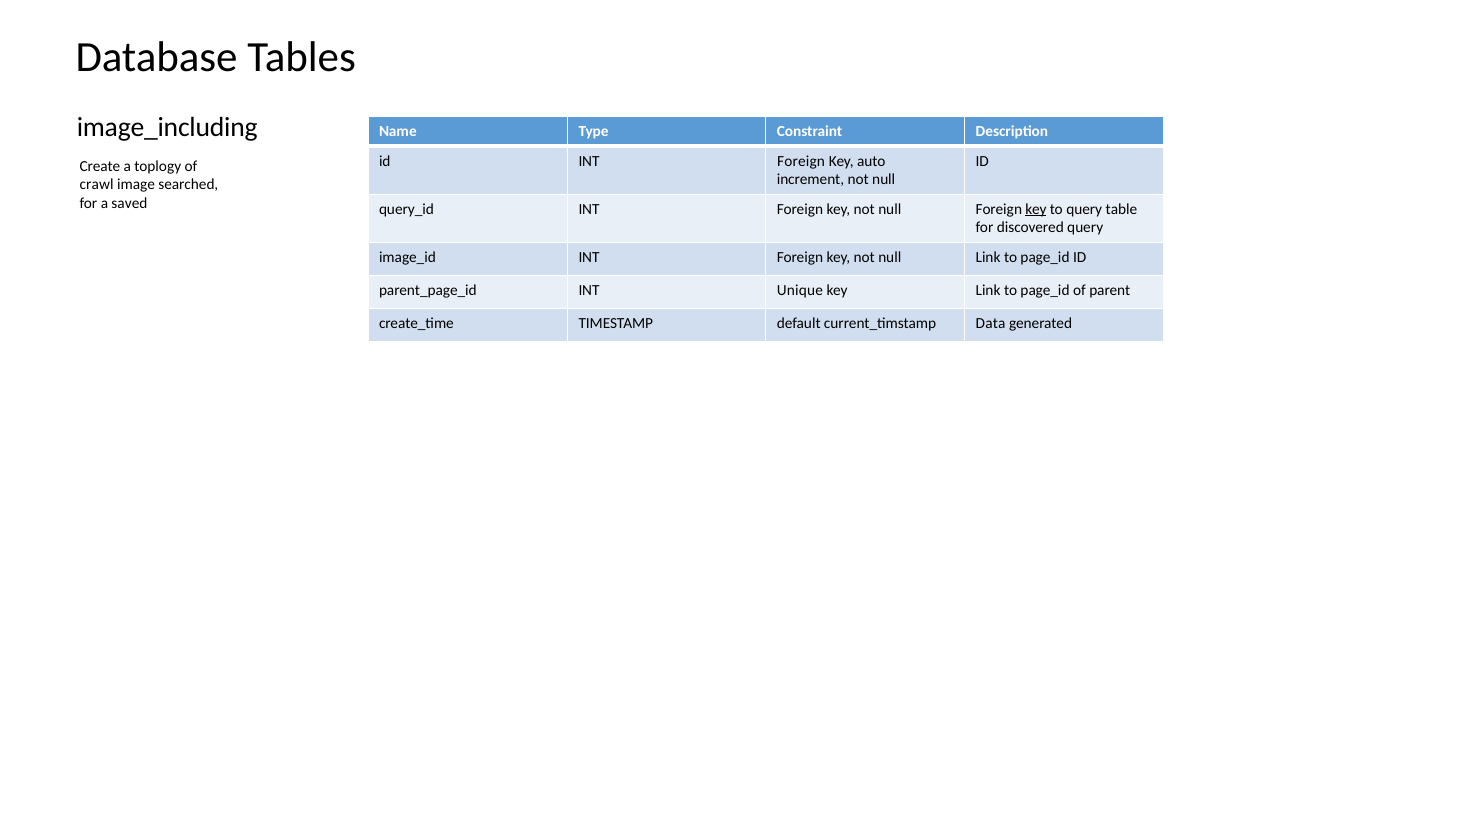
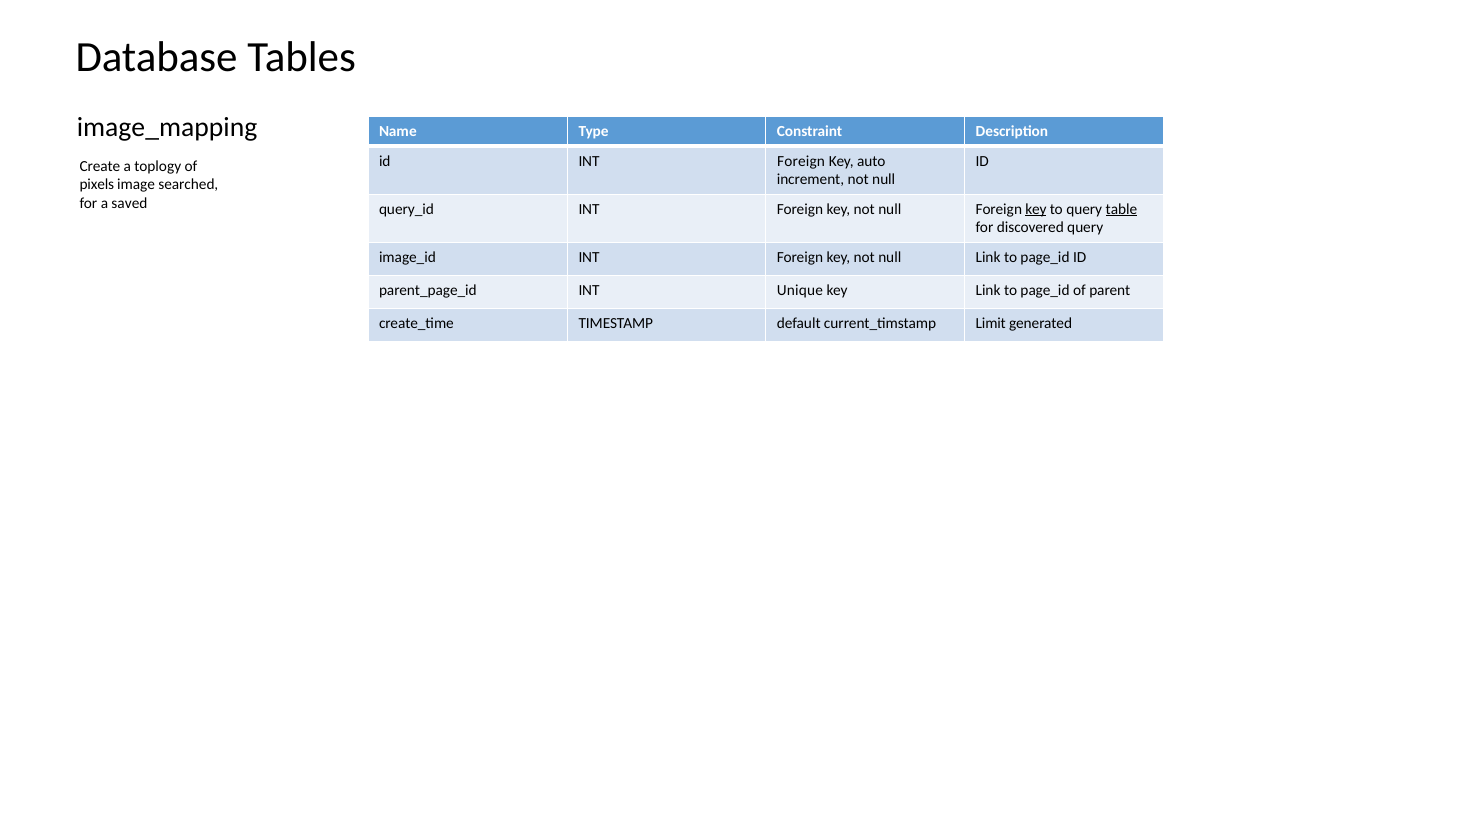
image_including: image_including -> image_mapping (167, 127)
crawl: crawl -> pixels (97, 185)
table underline: none -> present (1121, 209)
Data: Data -> Limit (991, 324)
